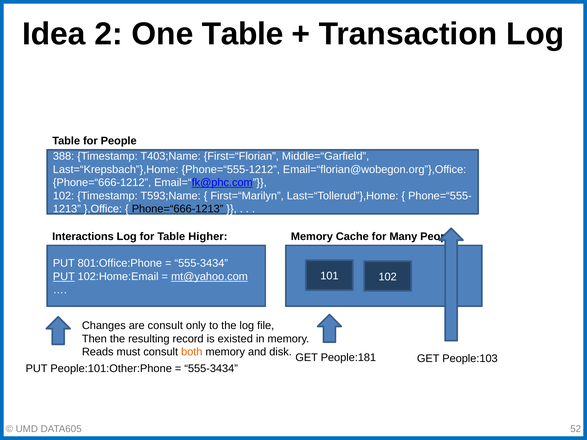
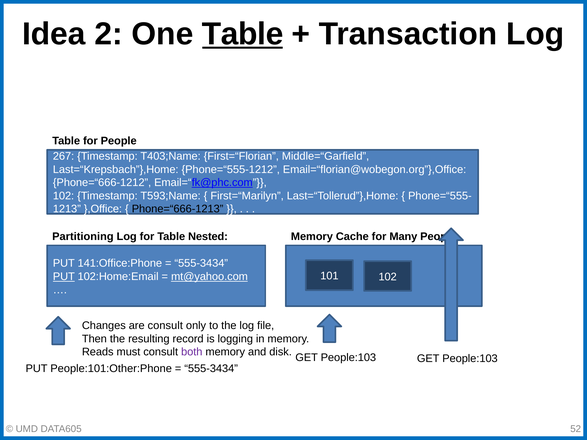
Table underline: none -> present (243, 34)
388: 388 -> 267 (64, 156)
Interactions: Interactions -> Partitioning (83, 237)
Higher: Higher -> Nested (208, 237)
801:Office:Phone: 801:Office:Phone -> 141:Office:Phone (120, 263)
existed: existed -> logging (235, 339)
both colour: orange -> purple (192, 352)
People:181: People:181 -> People:103 (348, 358)
